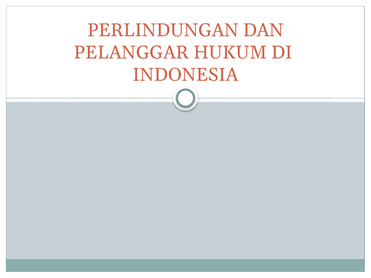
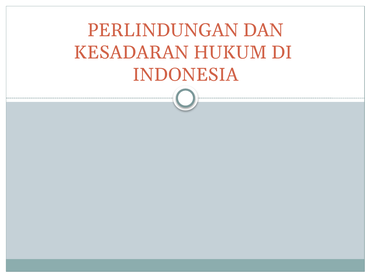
PELANGGAR: PELANGGAR -> KESADARAN (131, 53)
